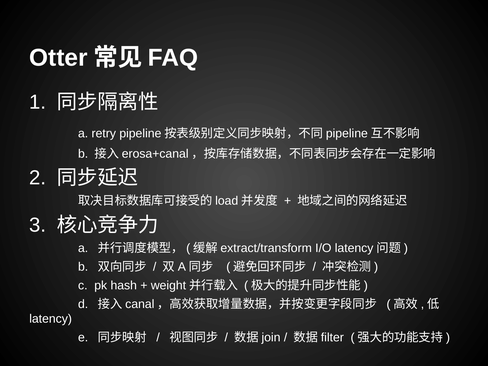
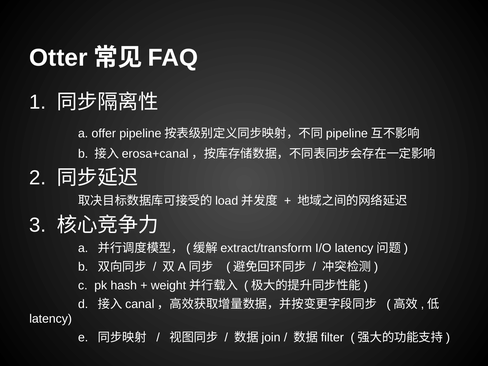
retry: retry -> offer (104, 133)
